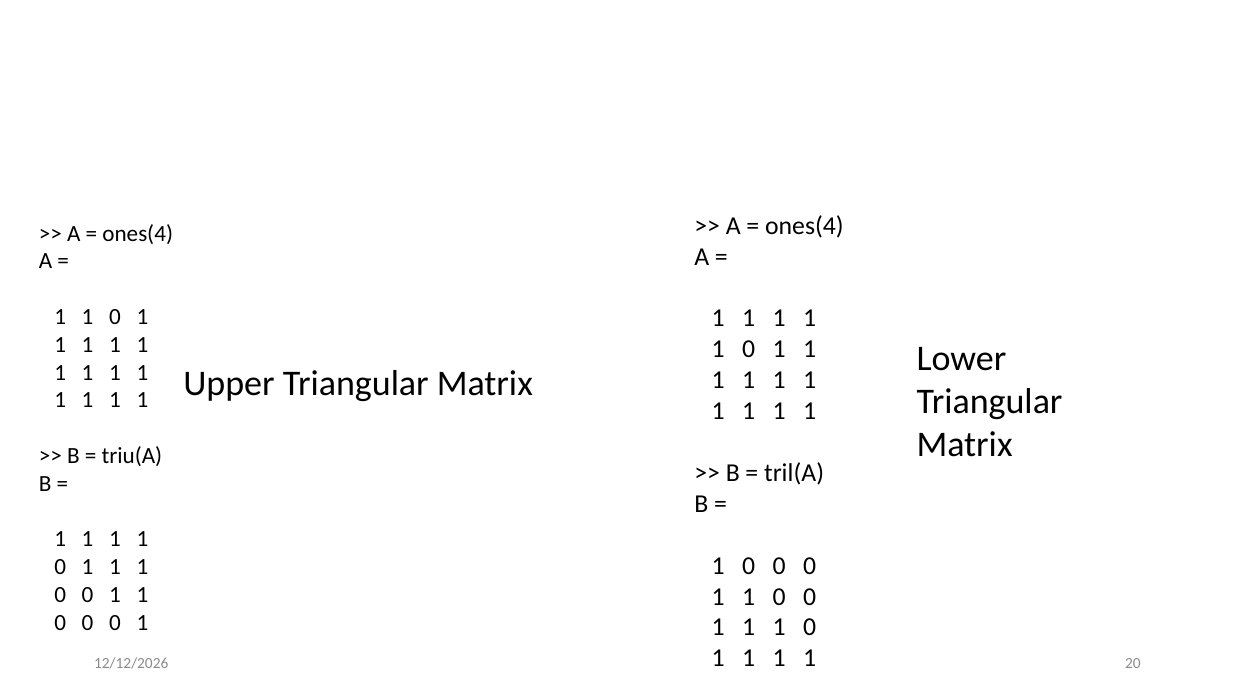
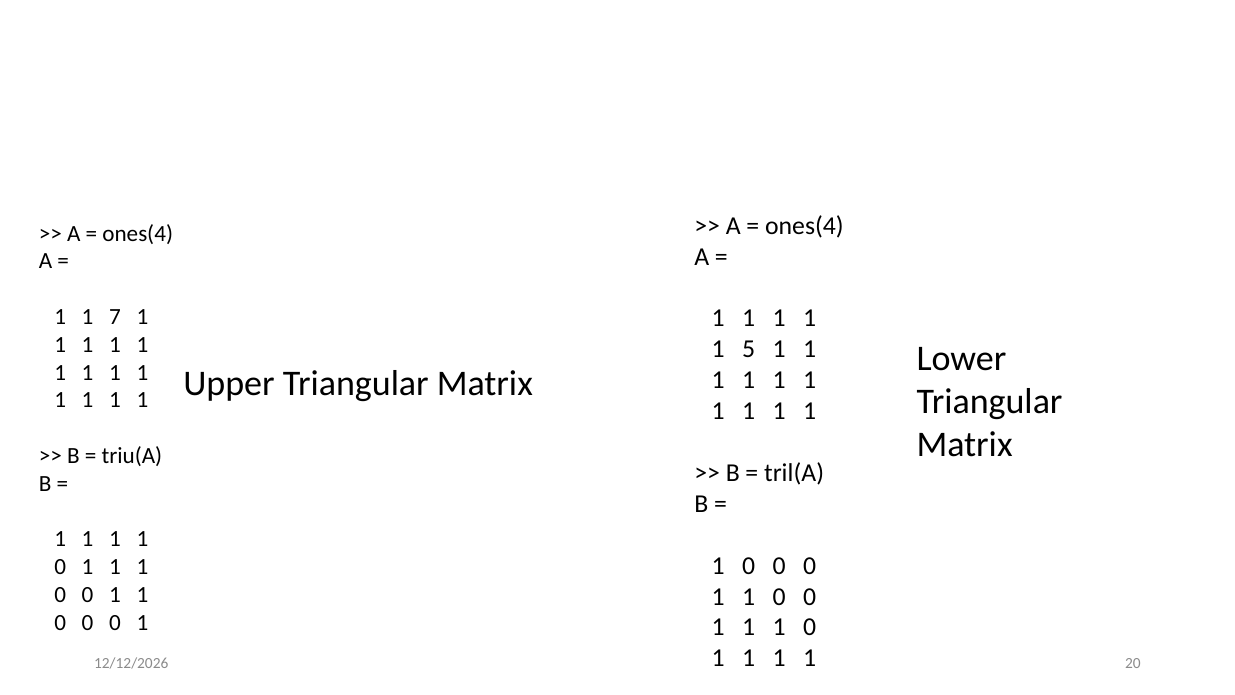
0: 0 -> 7 (115, 317)
0: 0 -> 5 (749, 349)
